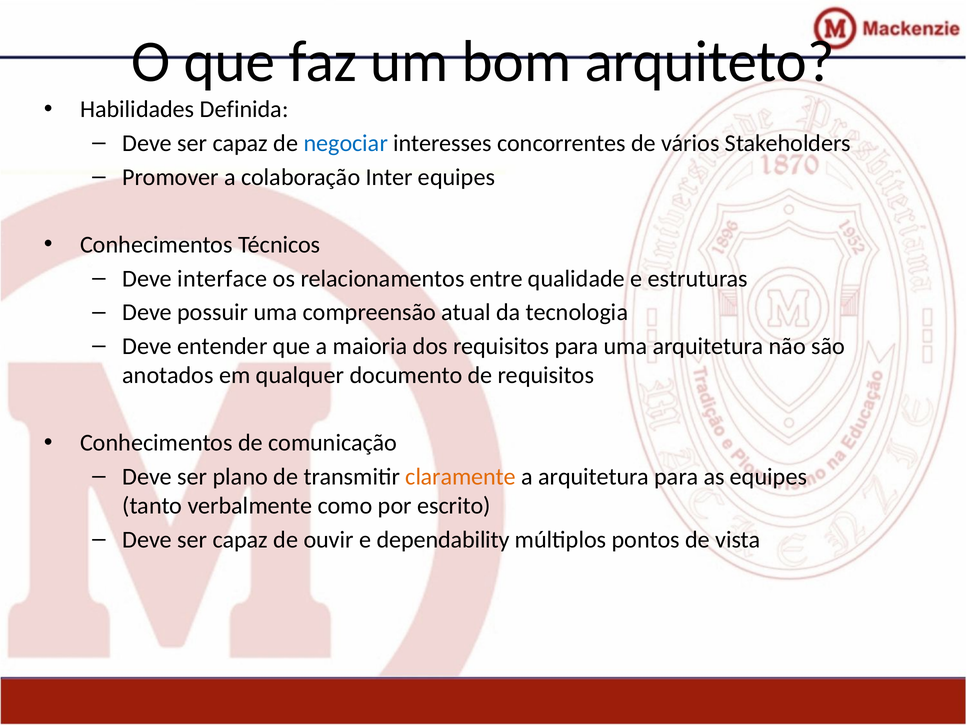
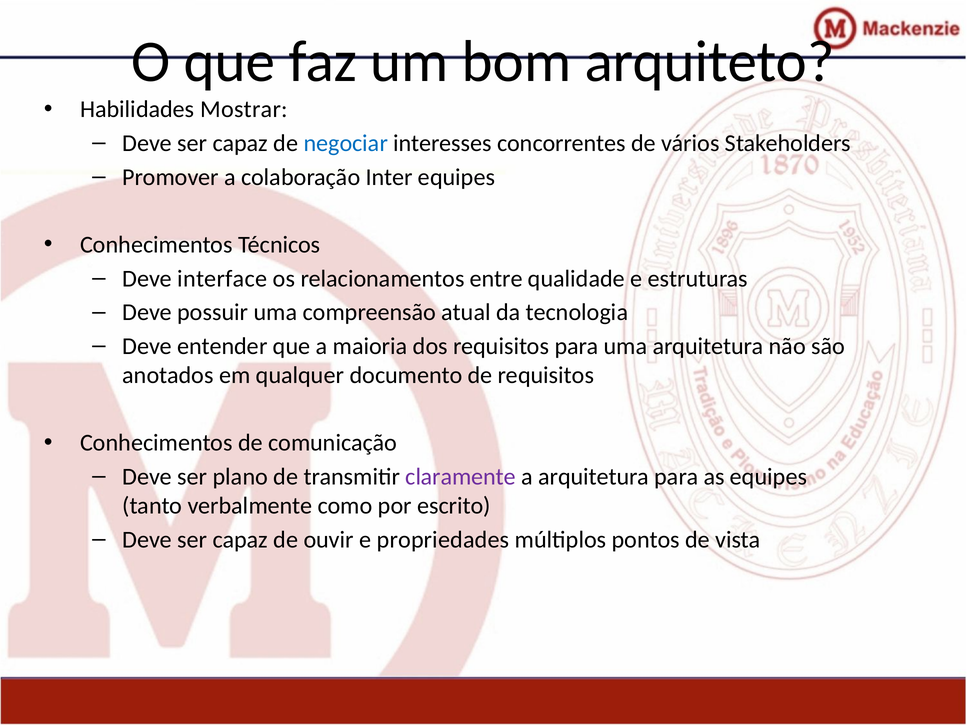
Definida: Definida -> Mostrar (244, 110)
claramente colour: orange -> purple (461, 477)
dependability: dependability -> propriedades (443, 540)
